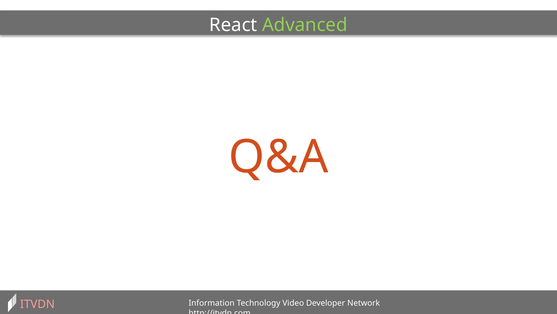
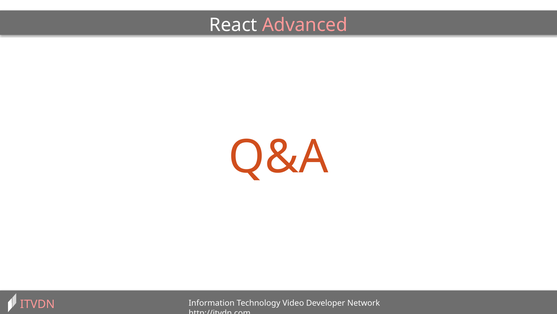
Advanced colour: light green -> pink (305, 25)
